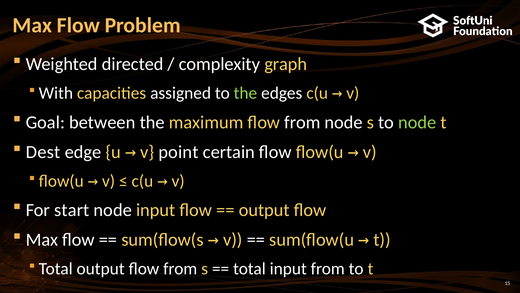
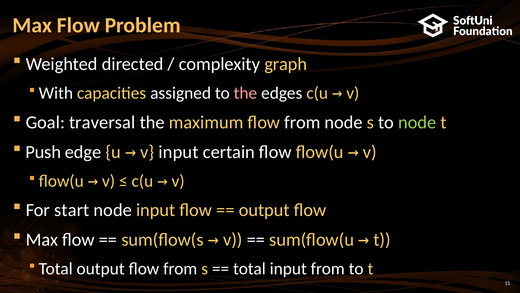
the colour: light green -> pink (245, 93)
between: between -> traversal (102, 122)
Dest: Dest -> Push (43, 152)
v point: point -> input (179, 152)
